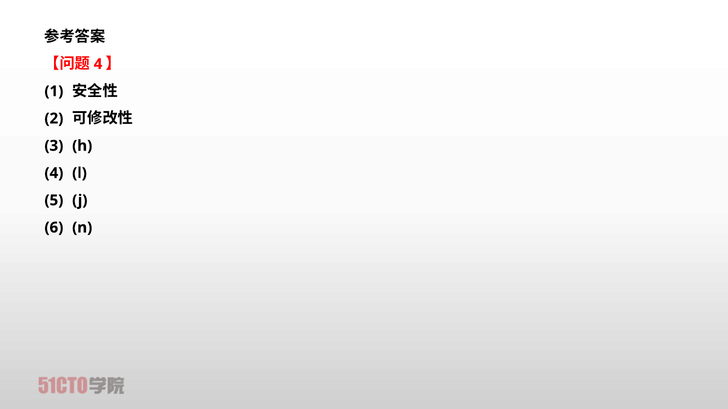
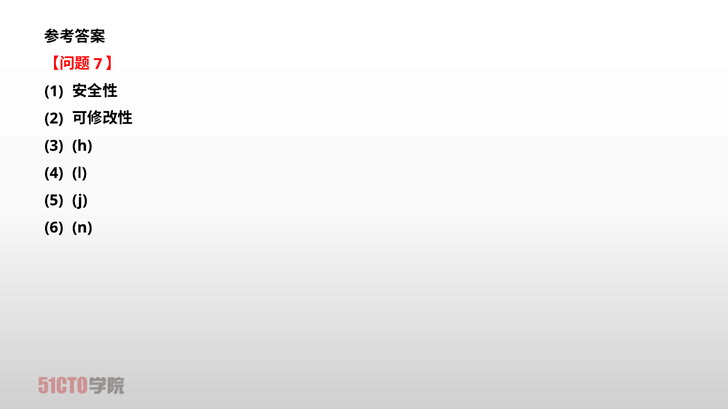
4: 4 -> 7 (98, 64)
